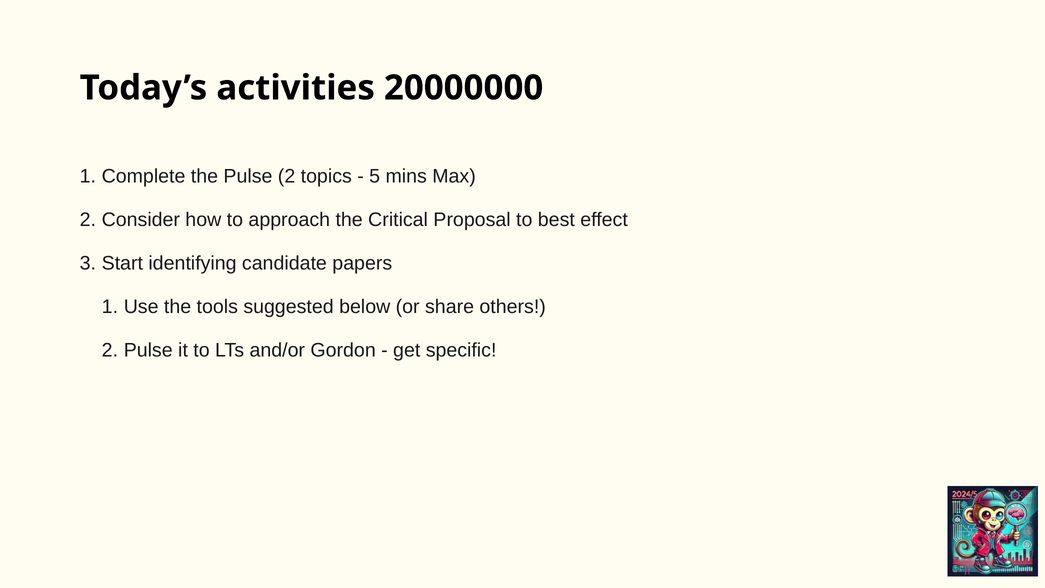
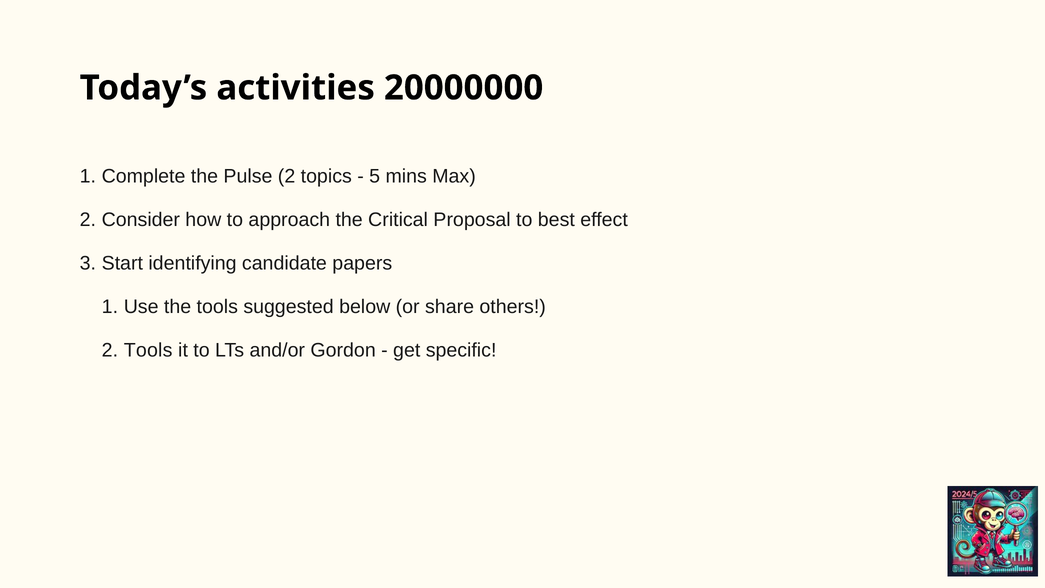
2 Pulse: Pulse -> Tools (148, 350)
